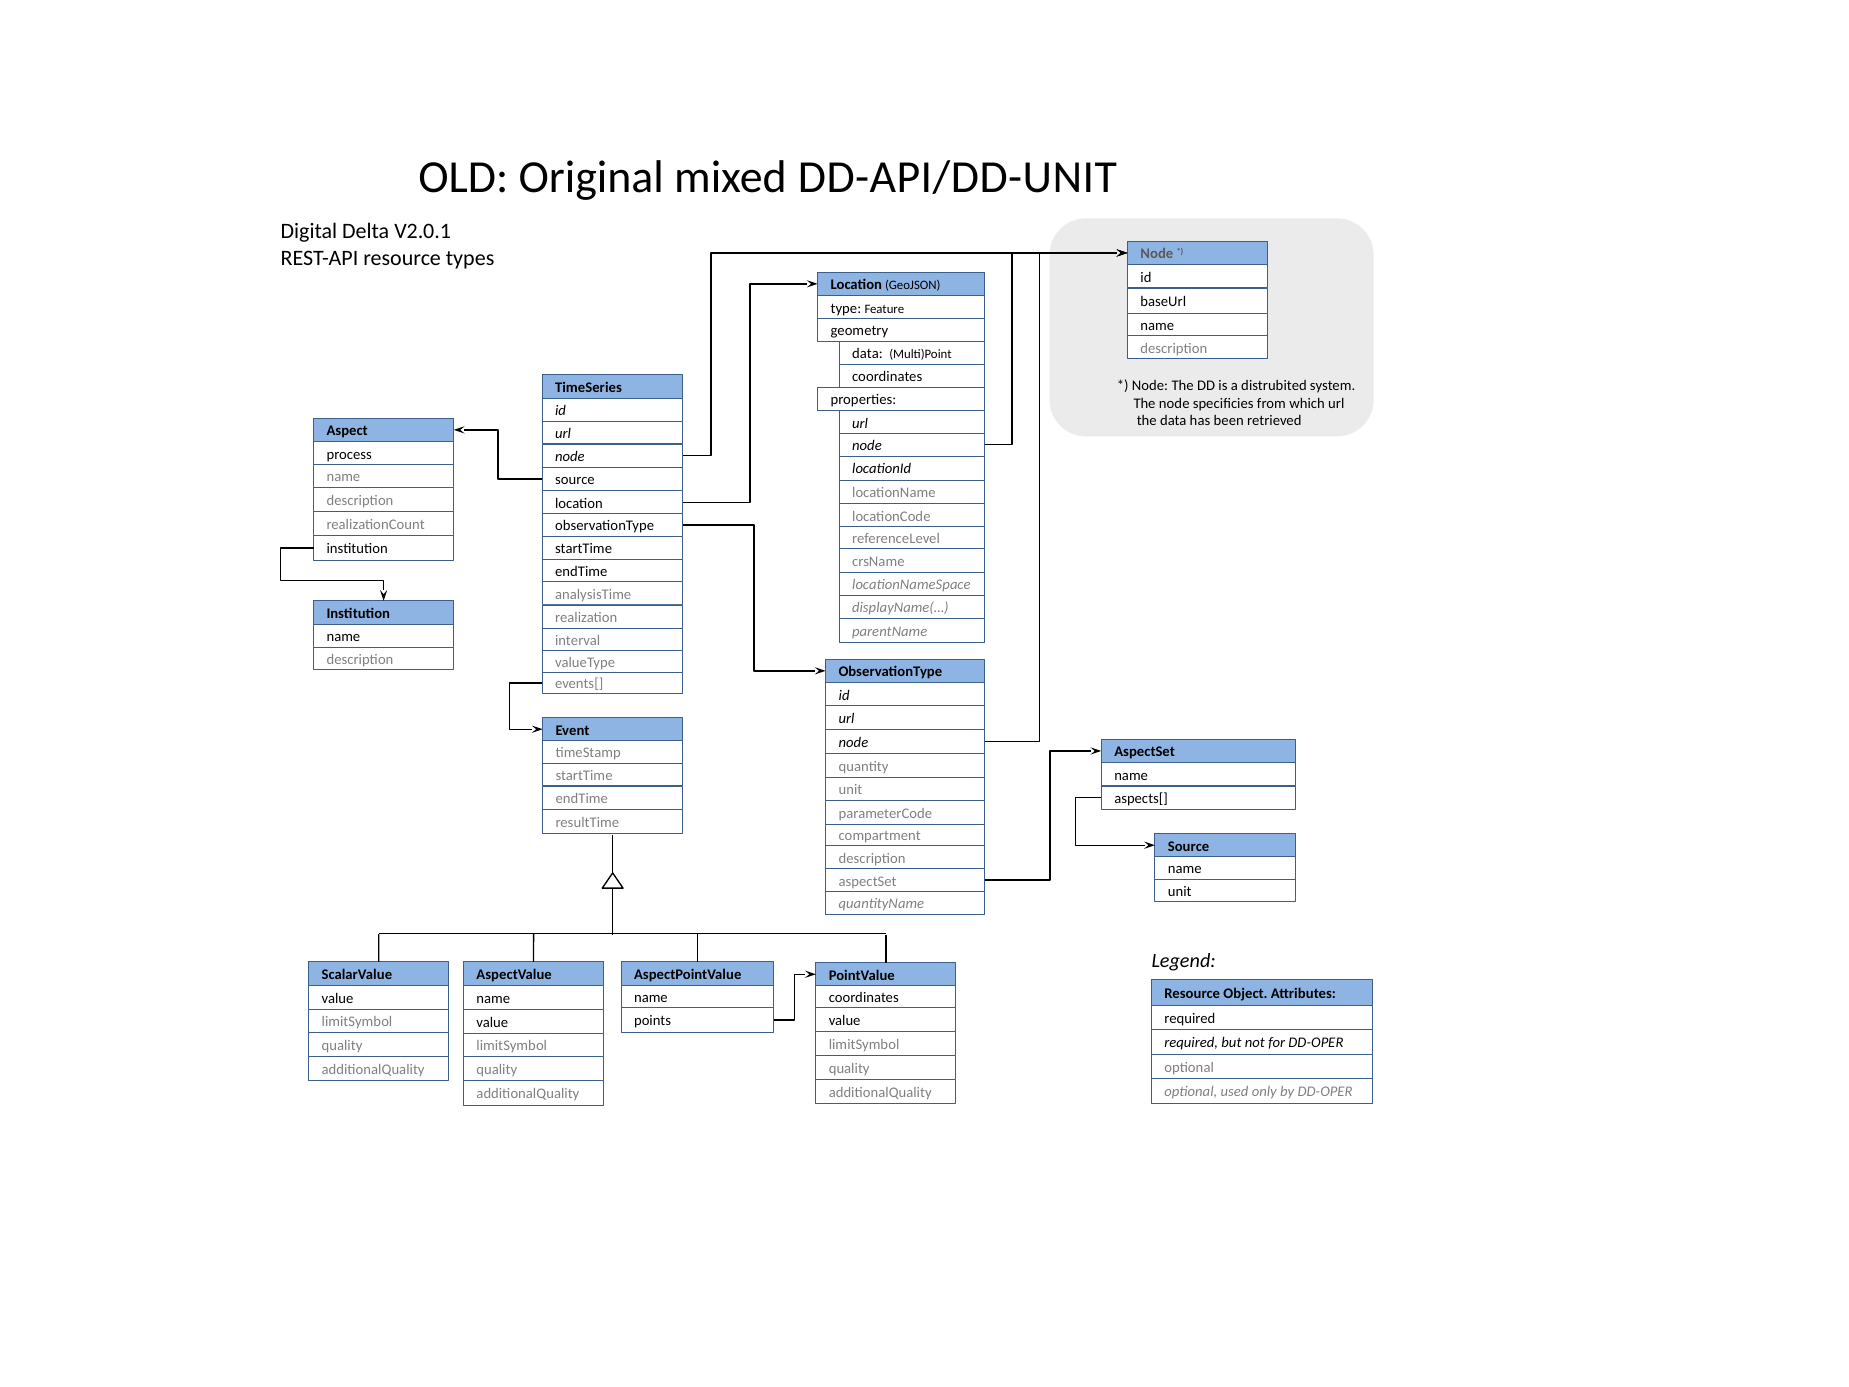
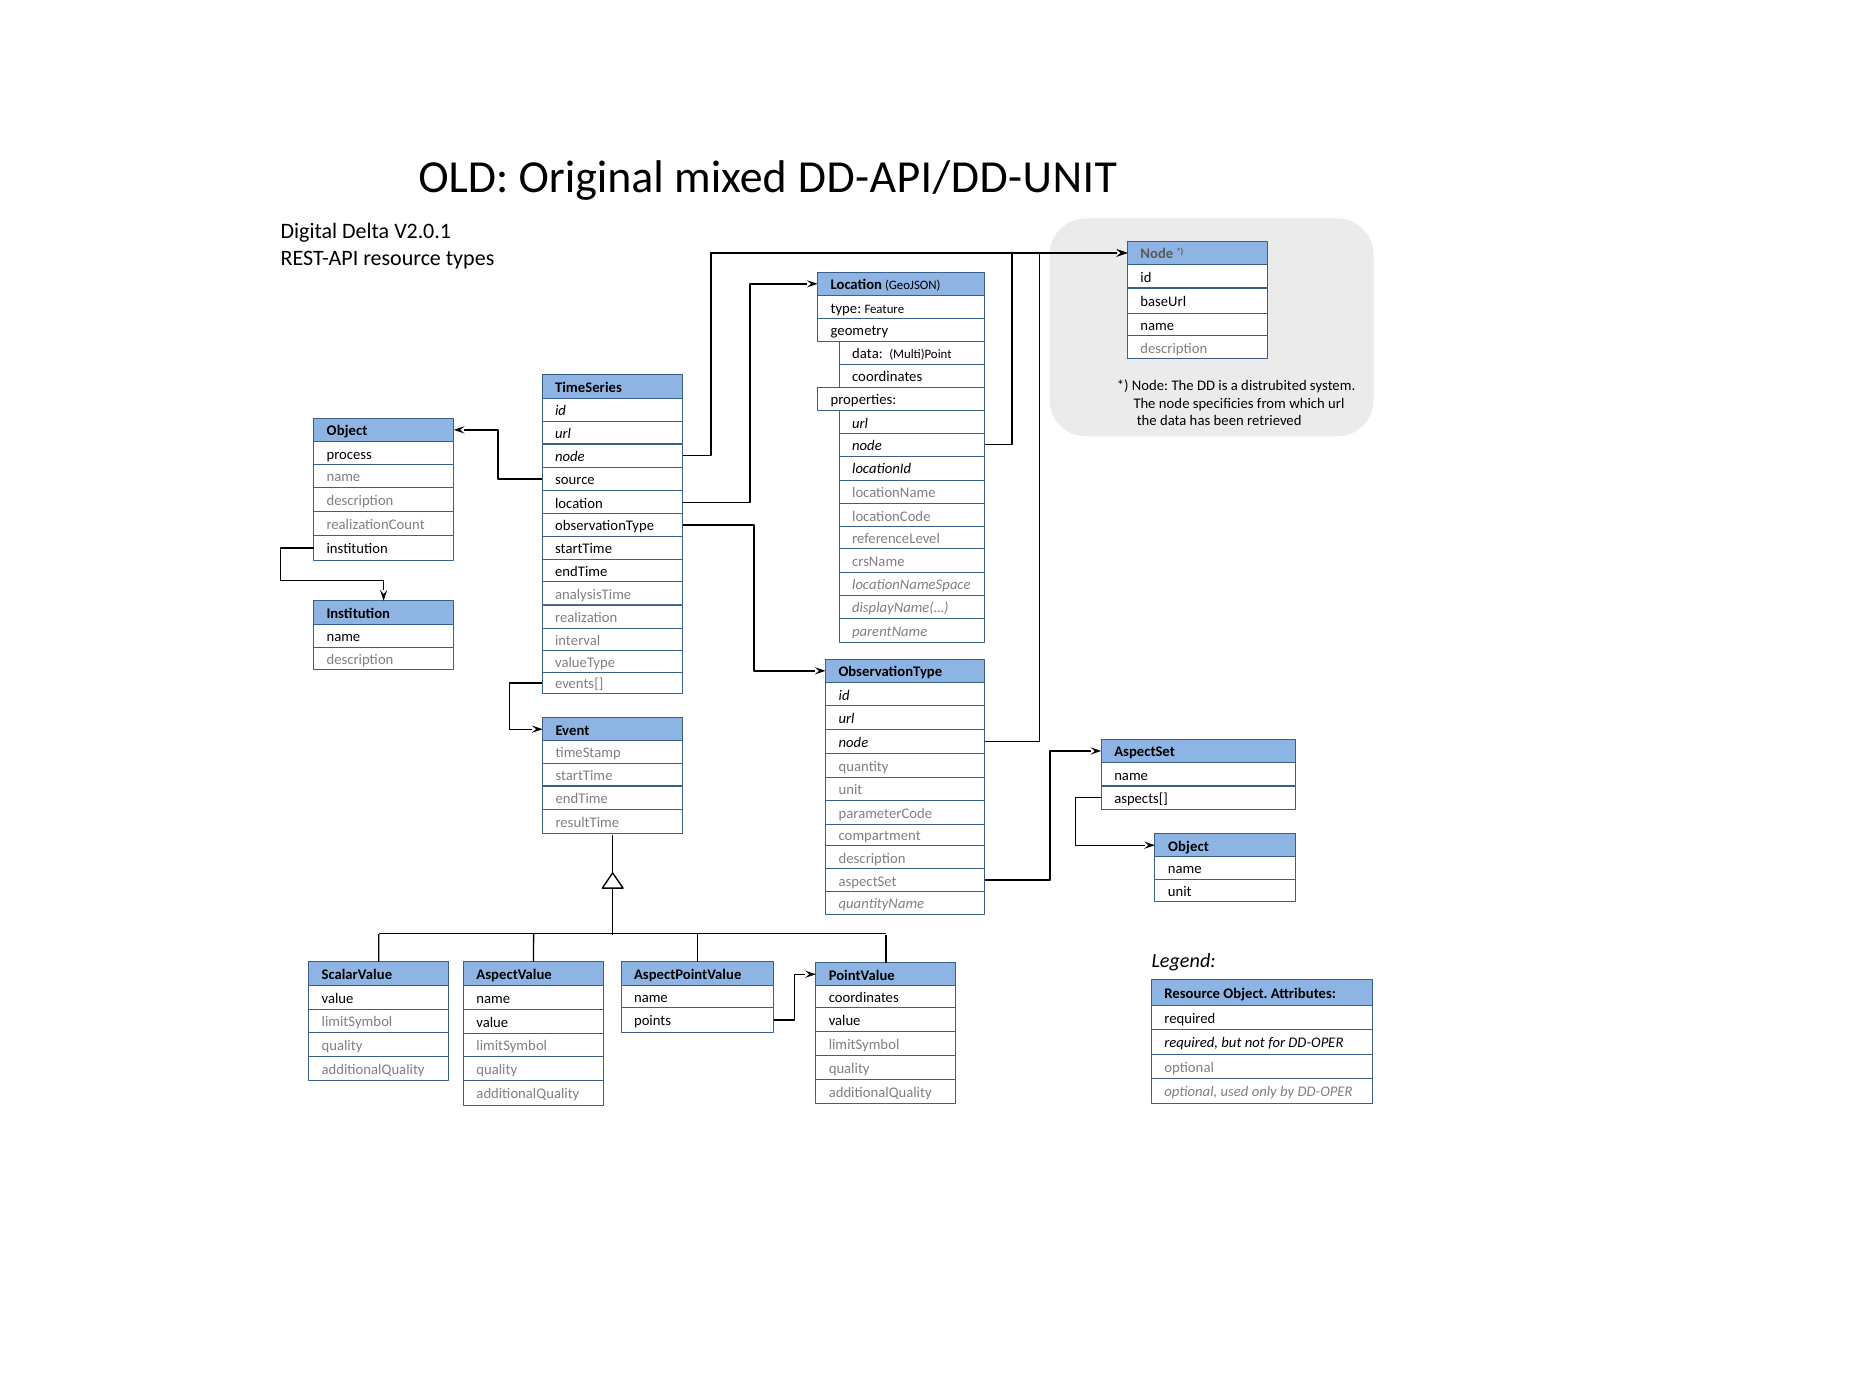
Aspect: Aspect -> Object (347, 431)
Source: Source -> Object (1189, 846)
